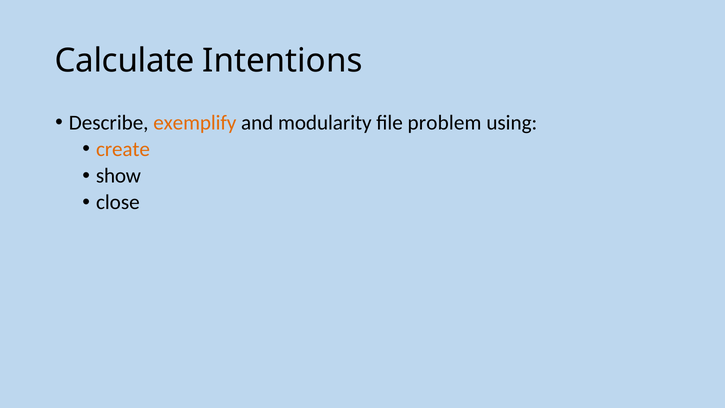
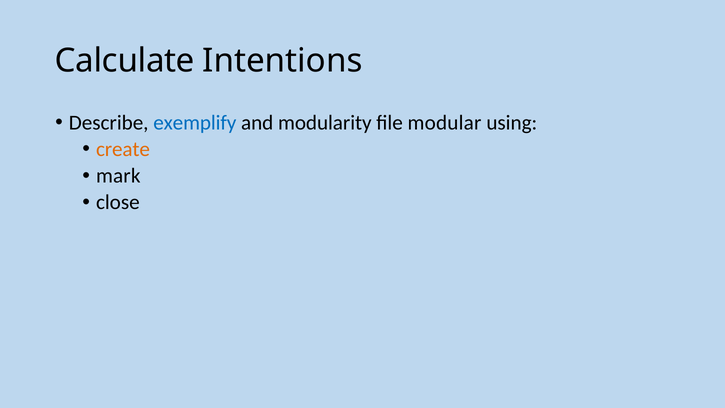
exemplify colour: orange -> blue (195, 123)
problem: problem -> modular (444, 123)
show: show -> mark (118, 176)
